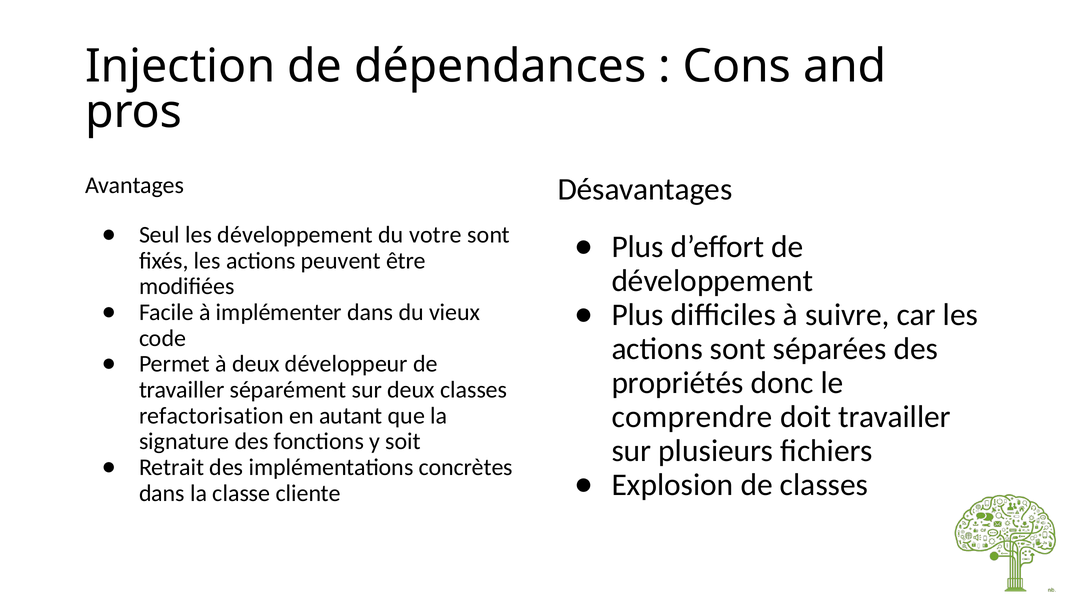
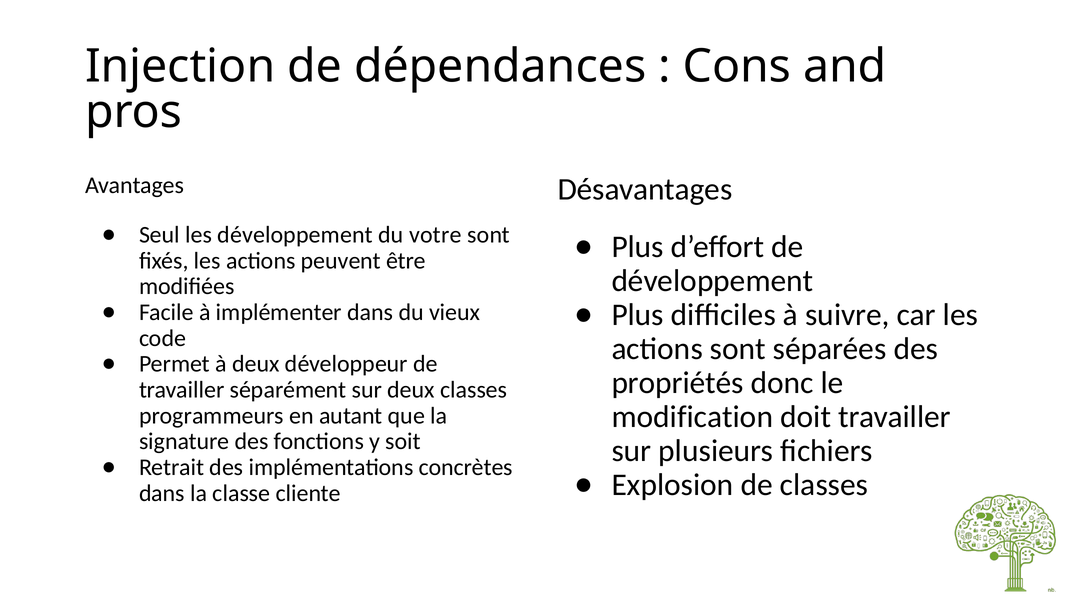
comprendre: comprendre -> modification (692, 417)
refactorisation: refactorisation -> programmeurs (211, 416)
